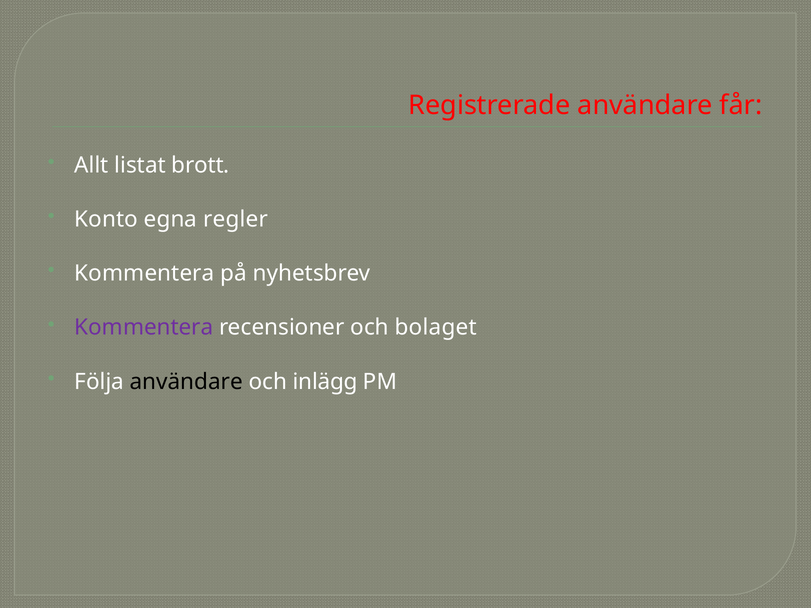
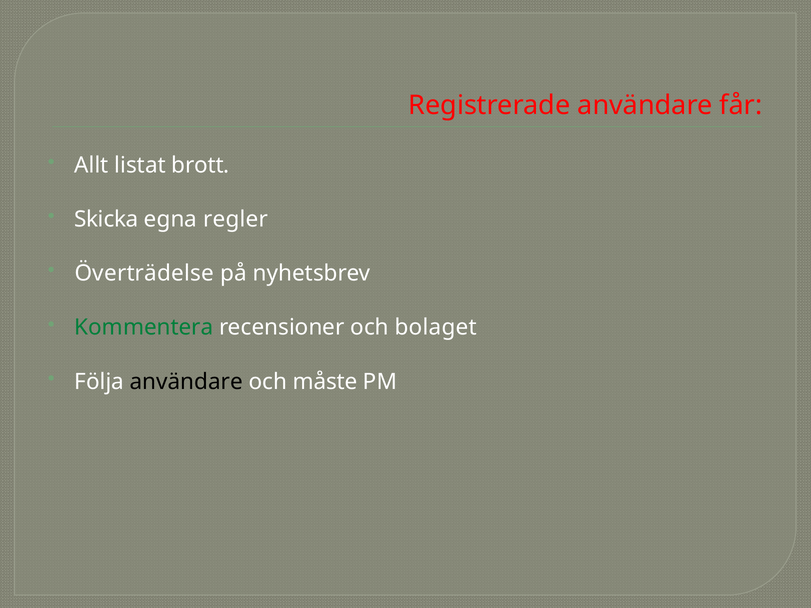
Konto: Konto -> Skicka (106, 219)
Kommentera: Kommentera -> Överträdelse (144, 273)
Kommentera colour: purple -> green (144, 328)
inlägg: inlägg -> måste (325, 382)
